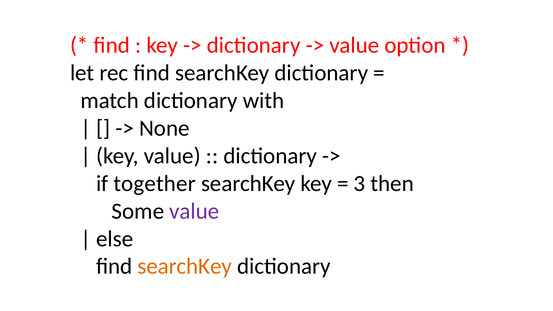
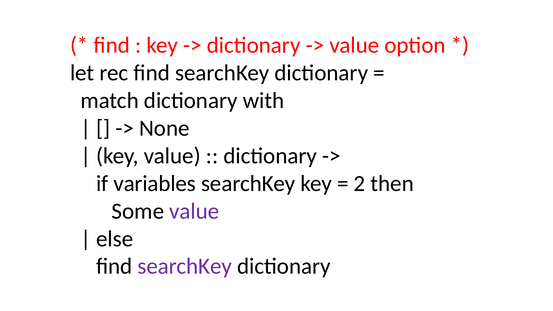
together: together -> variables (155, 183)
3: 3 -> 2 (359, 183)
searchKey colour: orange -> purple (185, 266)
